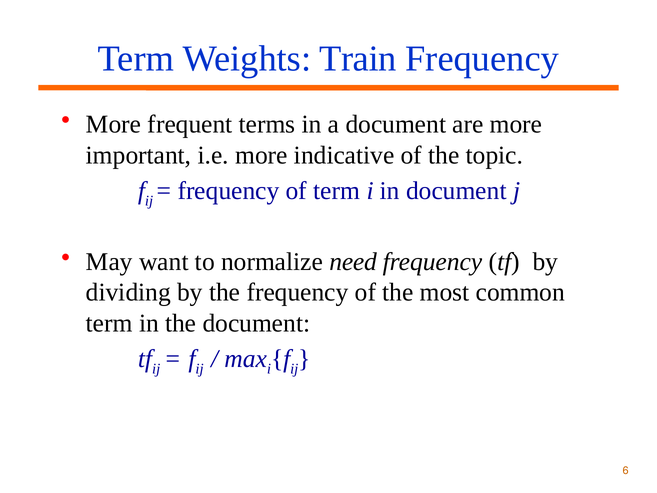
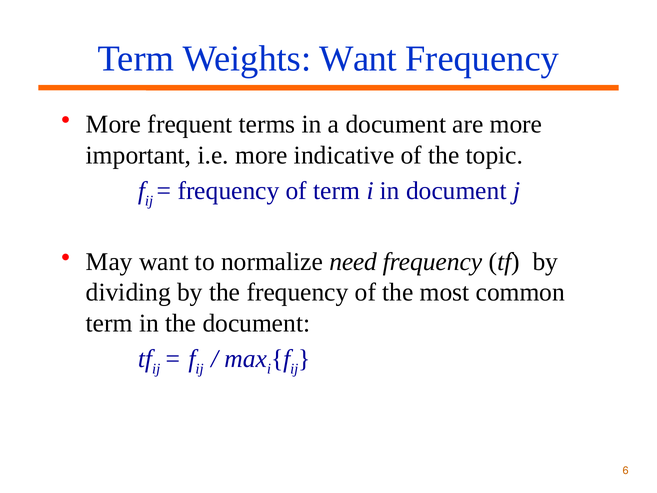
Weights Train: Train -> Want (358, 59)
